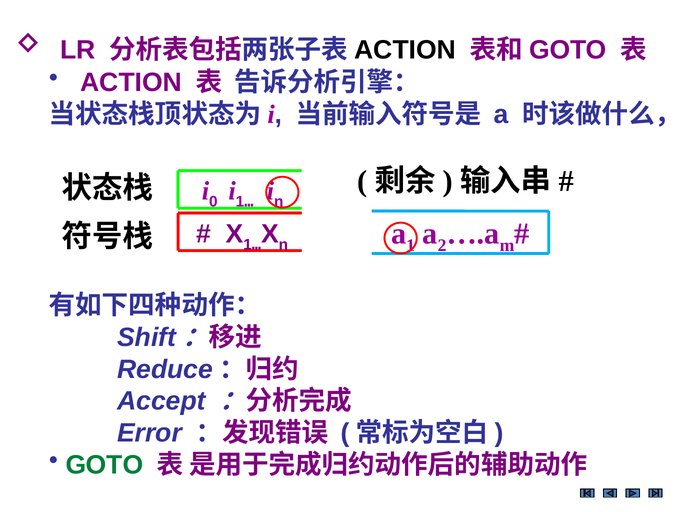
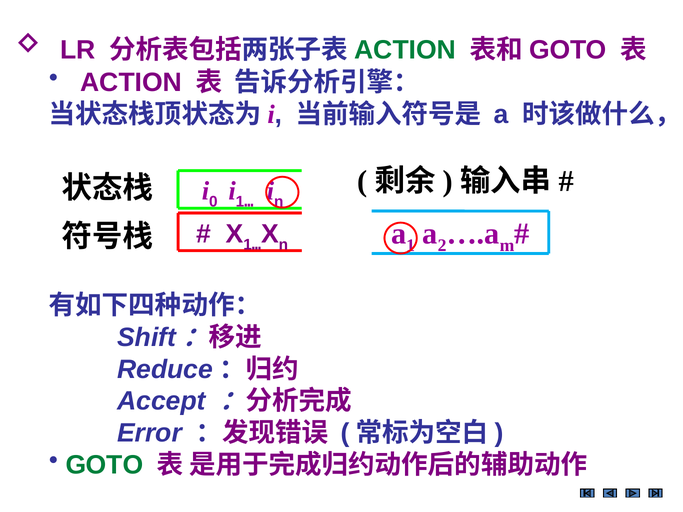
ACTION colour: black -> green (405, 50)
